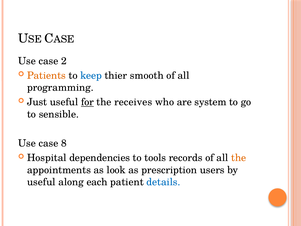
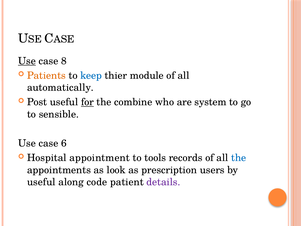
Use underline: none -> present (27, 61)
2: 2 -> 8 (64, 61)
smooth: smooth -> module (147, 75)
programming: programming -> automatically (60, 87)
Just: Just -> Post (37, 102)
receives: receives -> combine (133, 102)
8: 8 -> 6 (64, 143)
dependencies: dependencies -> appointment (100, 158)
the colour: orange -> blue (239, 158)
each: each -> code (97, 182)
details colour: blue -> purple (163, 182)
